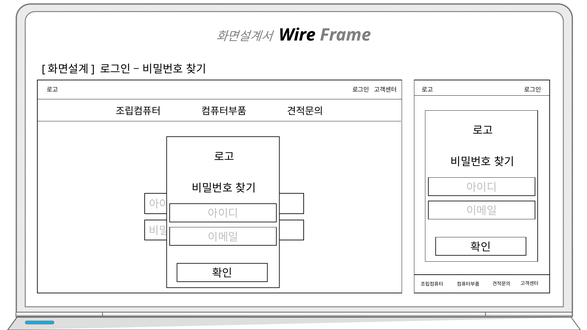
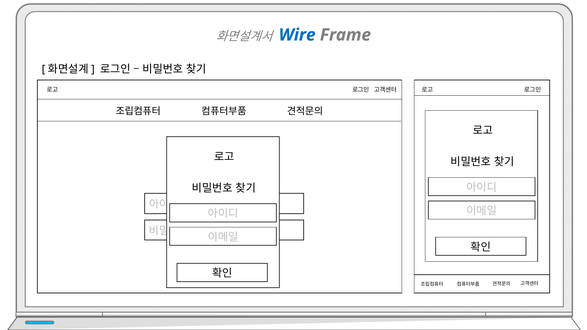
Wire colour: black -> blue (297, 35)
